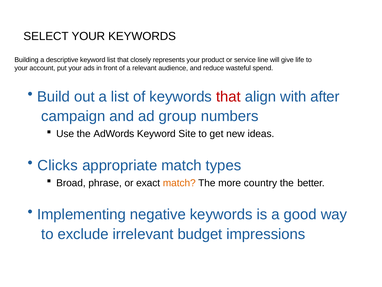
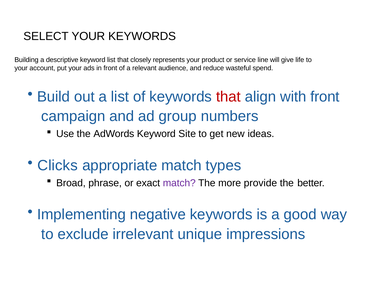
with after: after -> front (325, 96)
match colour: orange -> purple (179, 183)
country: country -> provide (260, 183)
budget: budget -> unique (200, 234)
